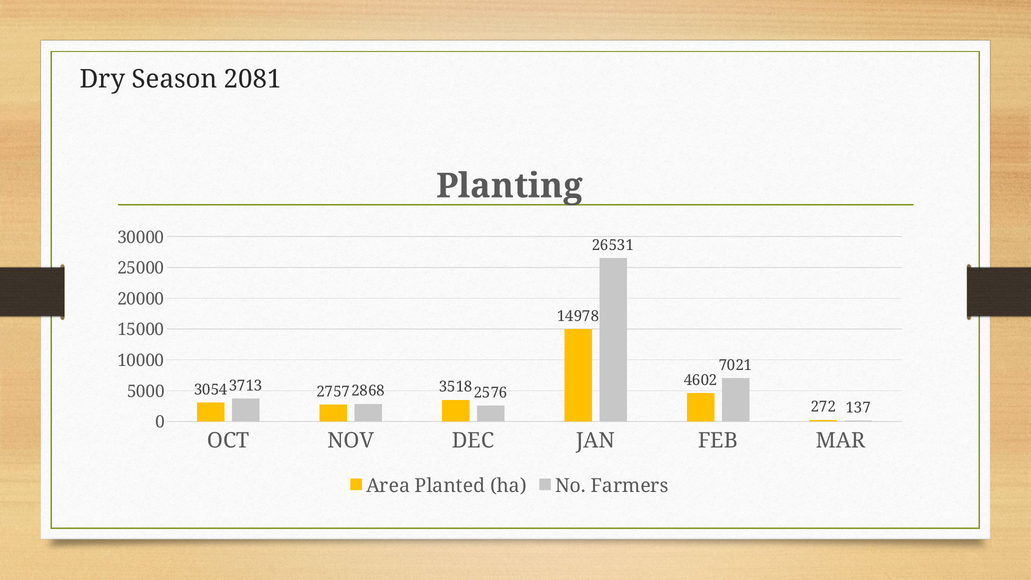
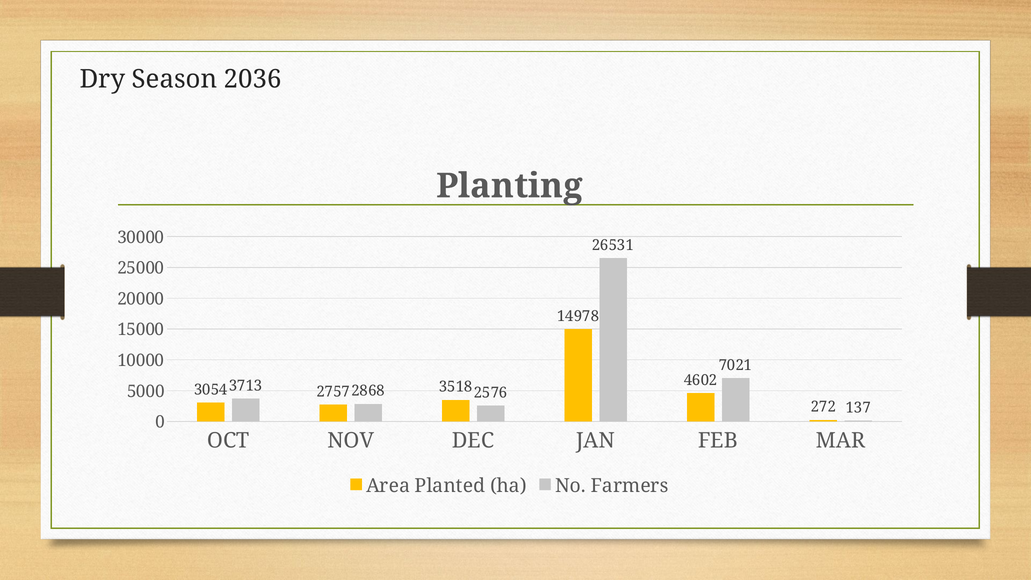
2081: 2081 -> 2036 (253, 79)
